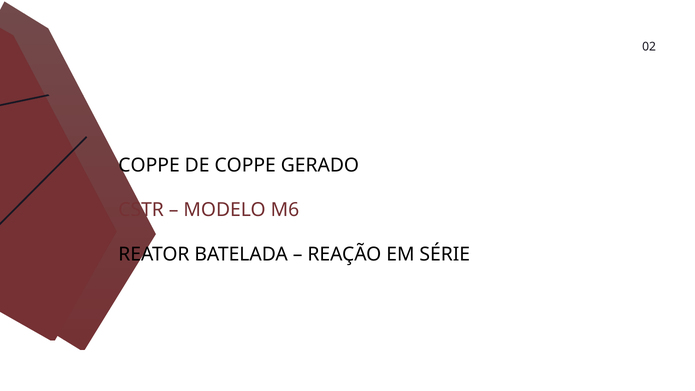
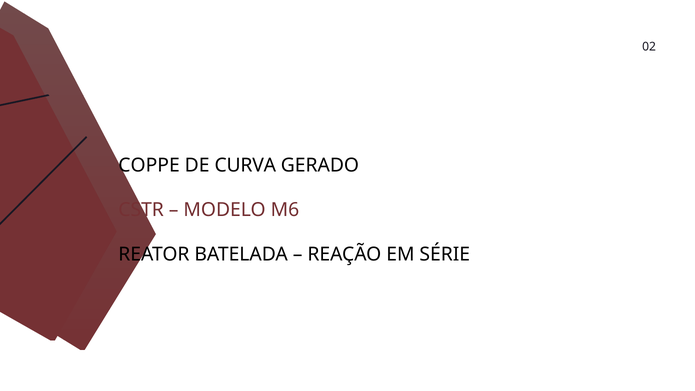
DE COPPE: COPPE -> CURVA (245, 165)
